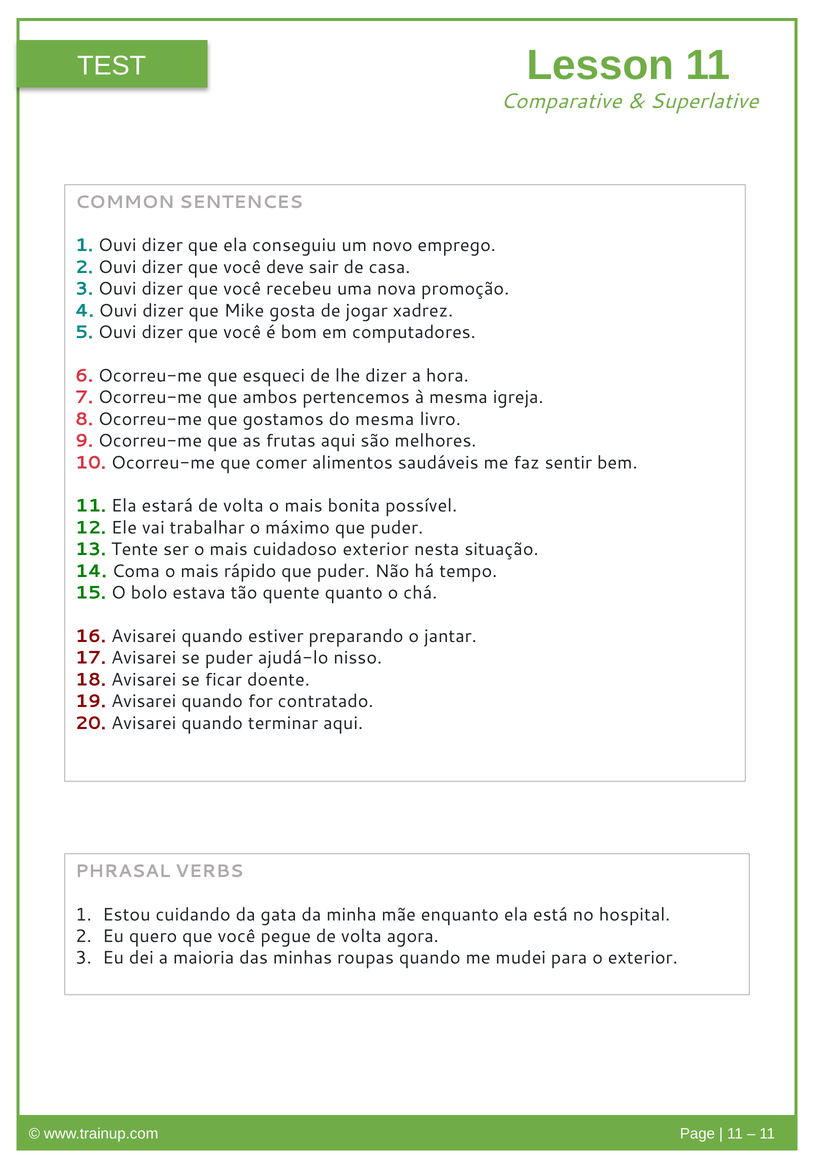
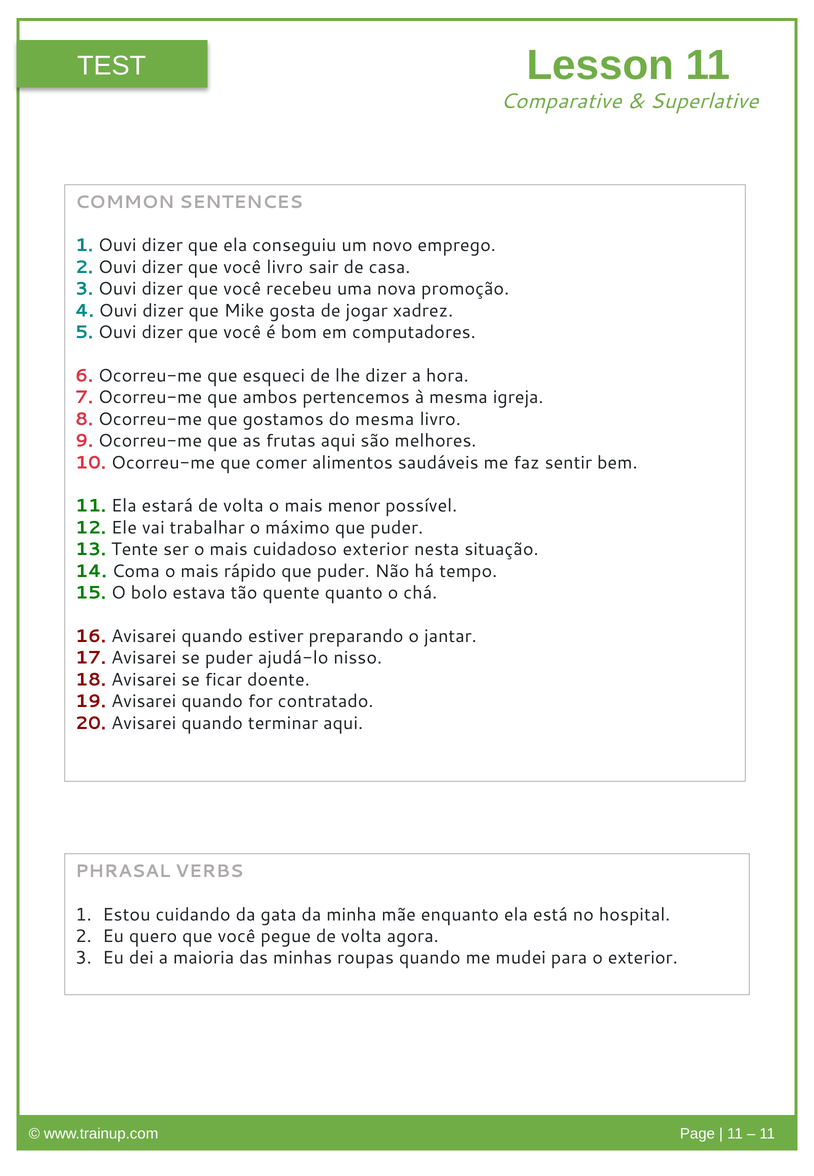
você deve: deve -> livro (285, 267)
bonita: bonita -> menor (354, 506)
